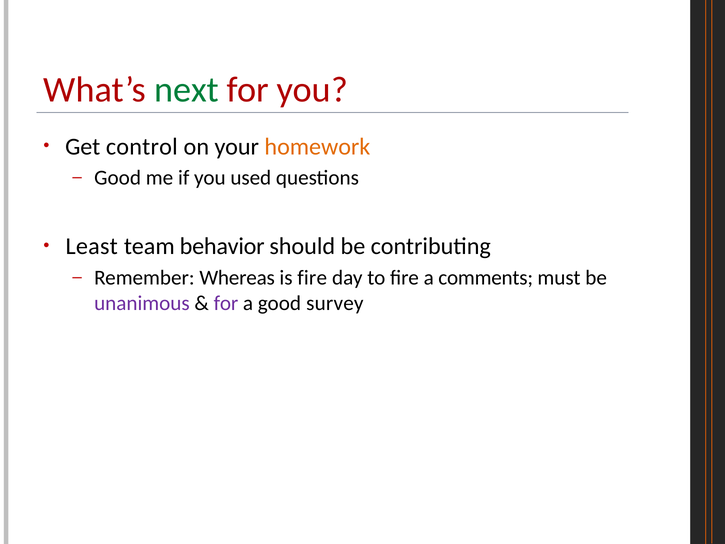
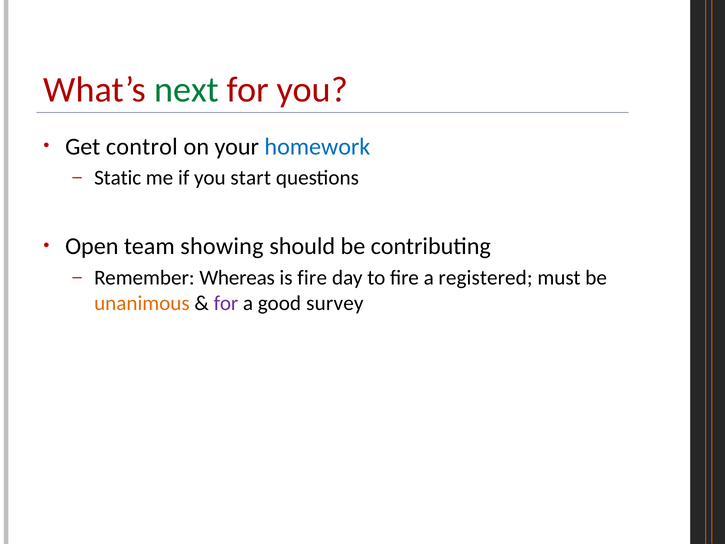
homework colour: orange -> blue (317, 147)
Good: Good -> Static (118, 178)
used: used -> start (251, 178)
Least: Least -> Open (92, 246)
behavior: behavior -> showing (222, 246)
comments: comments -> registered (486, 278)
unanimous colour: purple -> orange (142, 303)
